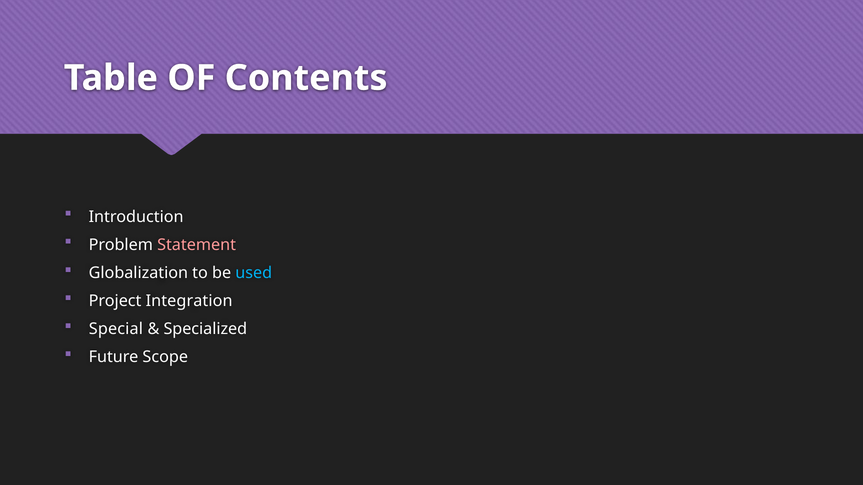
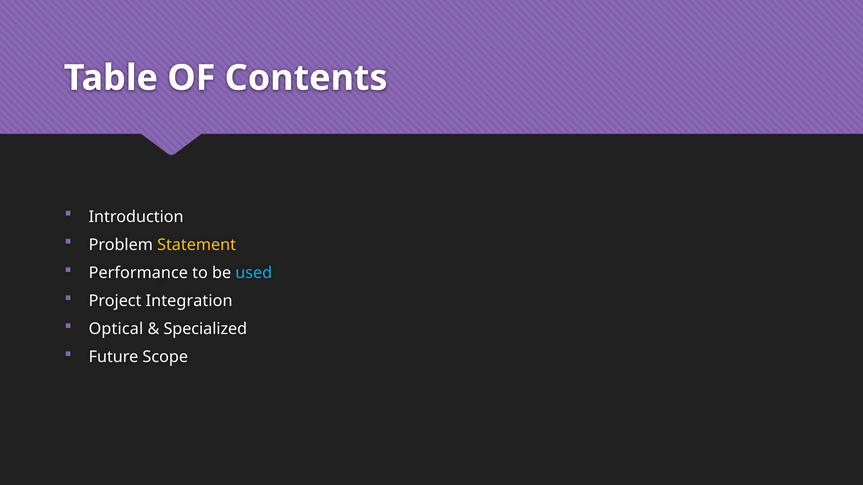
Statement colour: pink -> yellow (197, 245)
Globalization: Globalization -> Performance (138, 273)
Special: Special -> Optical (116, 329)
